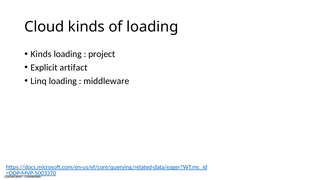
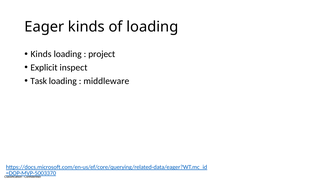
Cloud: Cloud -> Eager (44, 27)
artifact: artifact -> inspect (74, 68)
Linq: Linq -> Task (39, 81)
